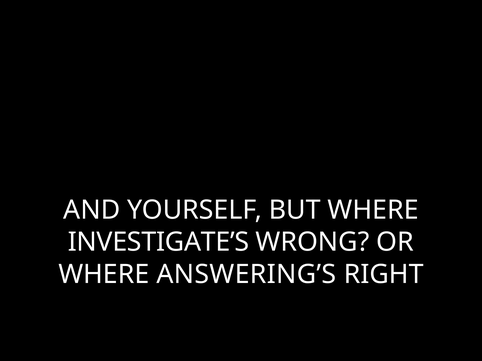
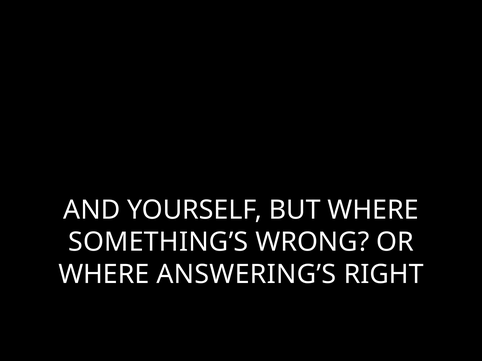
INVESTIGATE’S: INVESTIGATE’S -> SOMETHING’S (158, 242)
